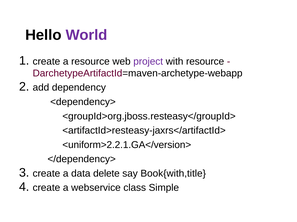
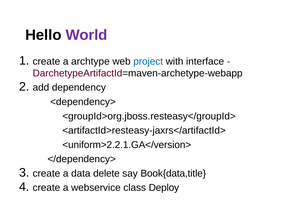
a resource: resource -> archtype (90, 62)
project colour: purple -> blue (148, 62)
with resource: resource -> interface (205, 62)
Book{with,title: Book{with,title -> Book{data,title (173, 174)
Simple: Simple -> Deploy (164, 188)
